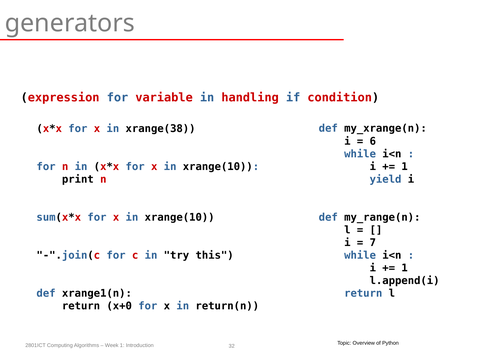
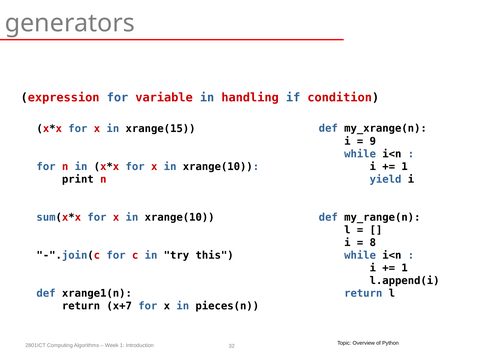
xrange(38: xrange(38 -> xrange(15 (161, 129)
6: 6 -> 9 (373, 141)
7: 7 -> 8 (373, 243)
x+0: x+0 -> x+7 (119, 307)
return(n: return(n -> pieces(n (227, 307)
